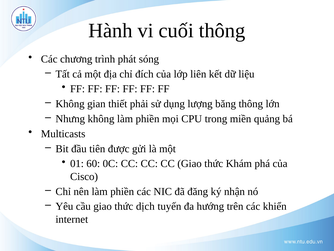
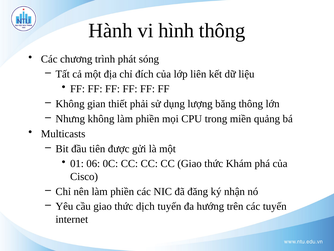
cuối: cuối -> hình (176, 31)
60: 60 -> 06 (93, 163)
các khiển: khiển -> tuyến (275, 206)
